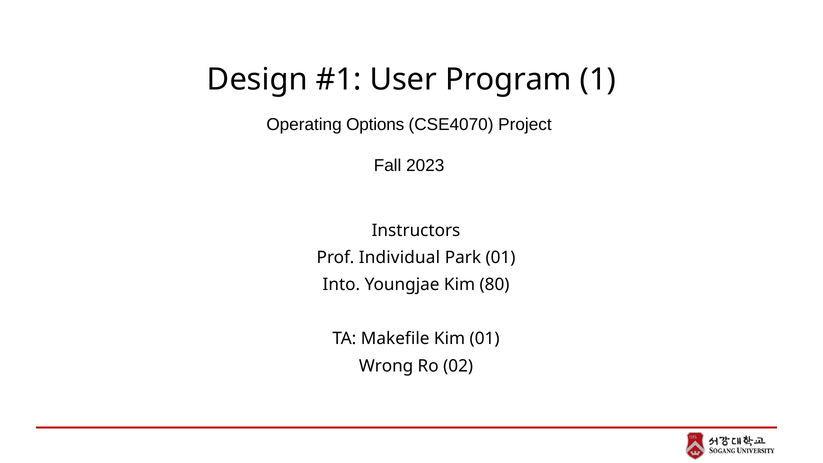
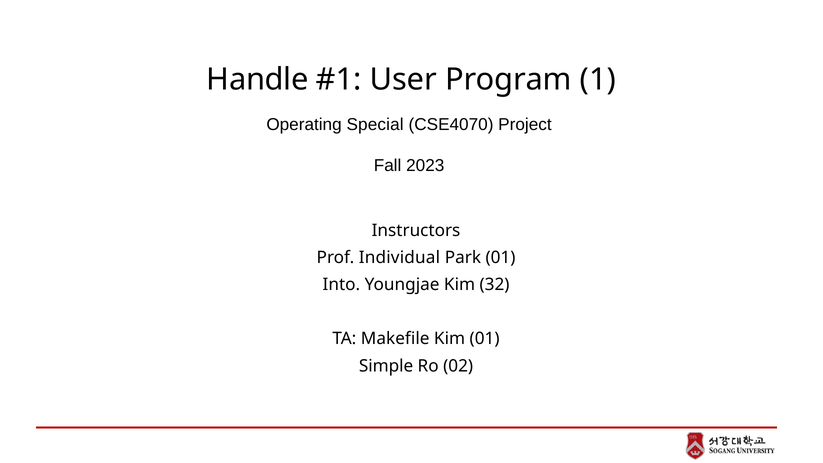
Design: Design -> Handle (257, 79)
Options: Options -> Special (375, 124)
80: 80 -> 32 (495, 285)
Wrong: Wrong -> Simple (386, 366)
